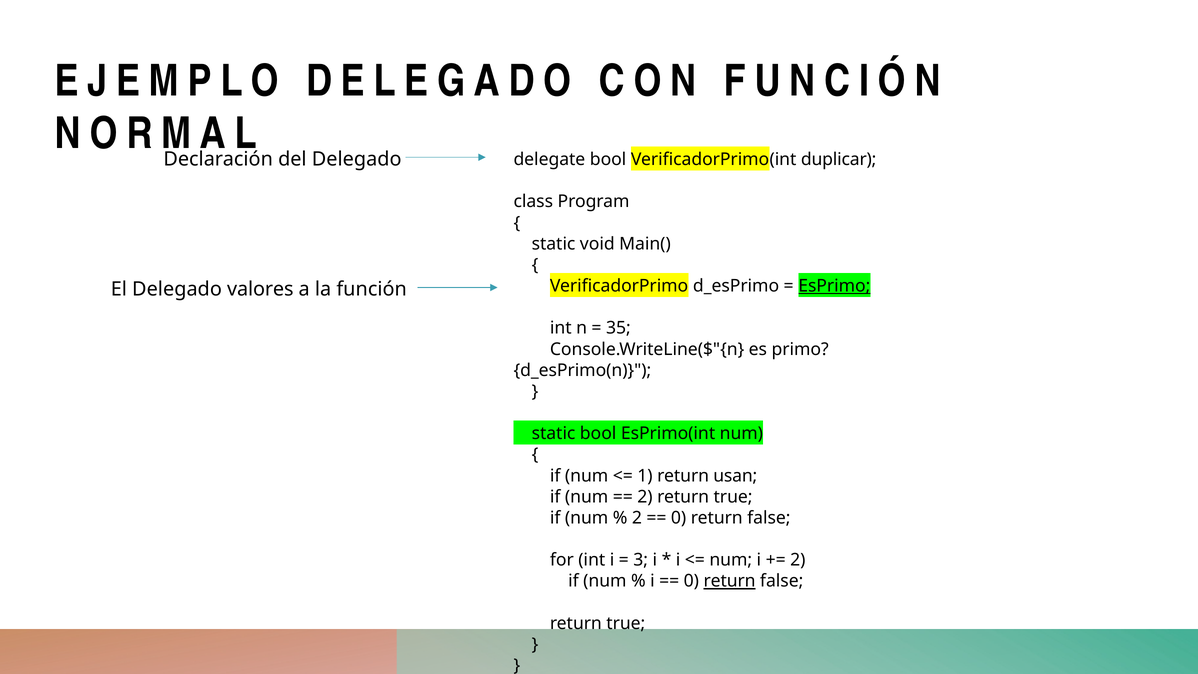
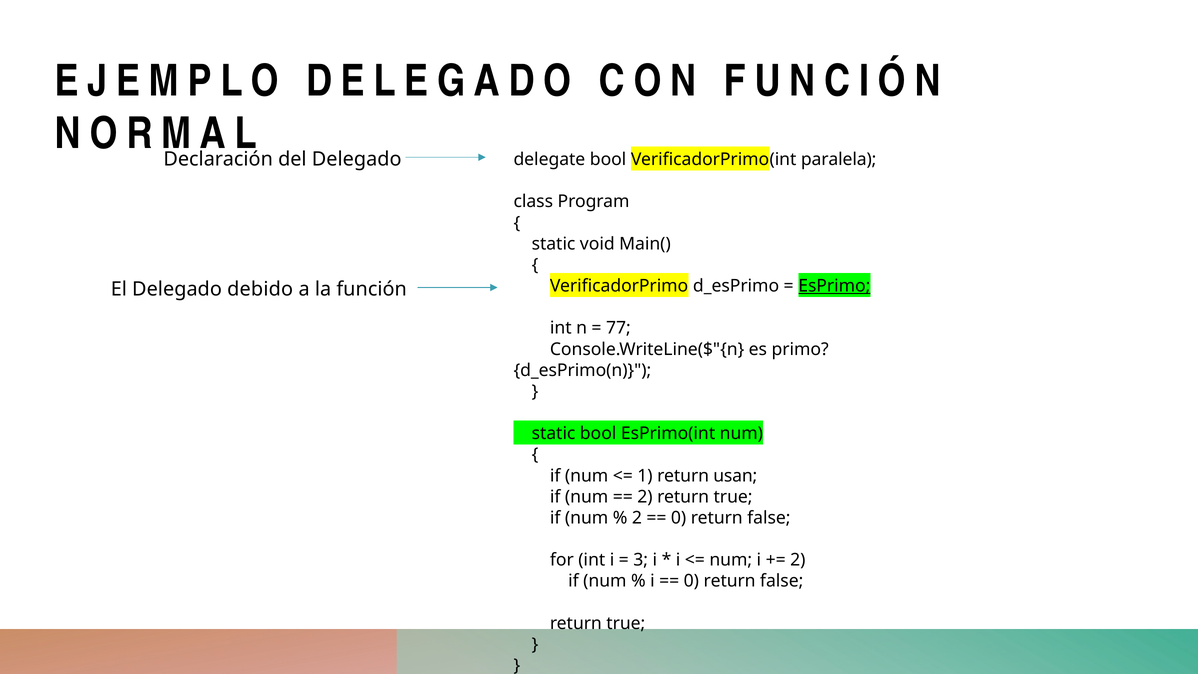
duplicar: duplicar -> paralela (839, 159)
valores: valores -> debido (260, 289)
35: 35 -> 77 (618, 328)
return underline: present -> none (730, 581)
